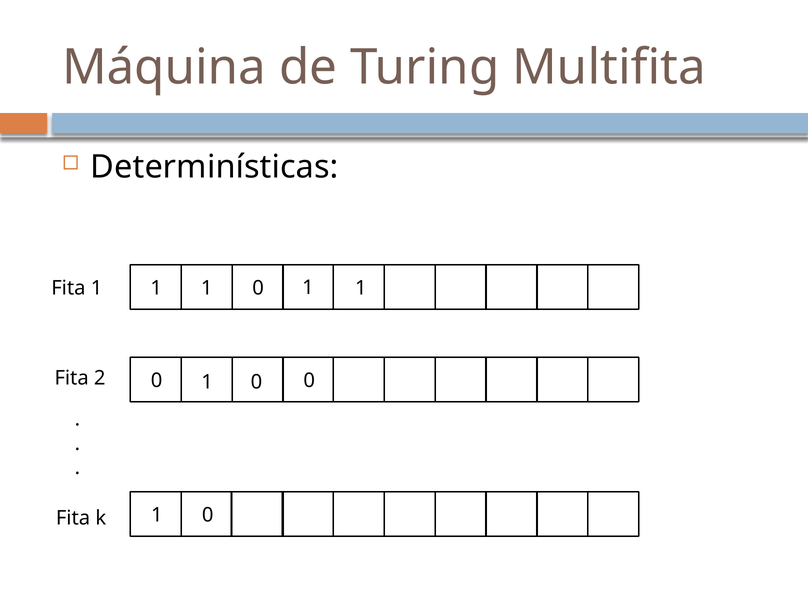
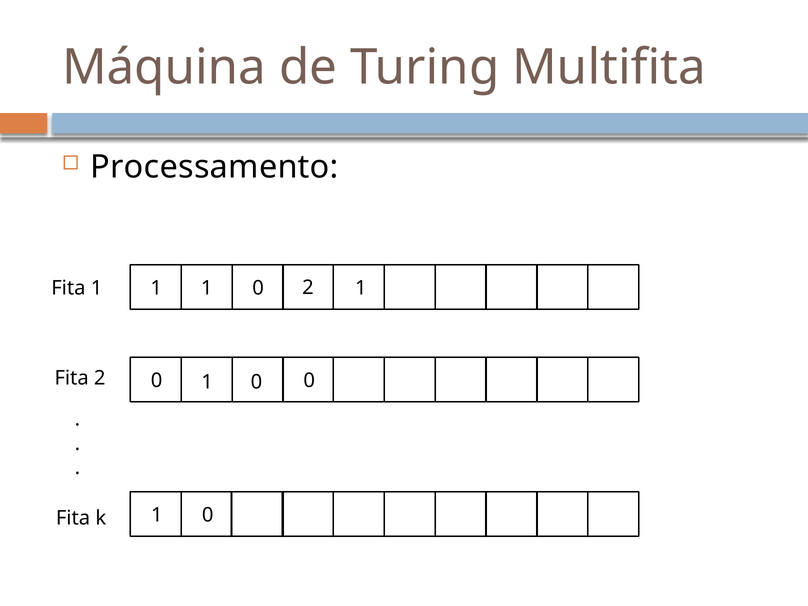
Determinísticas: Determinísticas -> Processamento (214, 167)
1: 1 -> 2 (308, 288)
